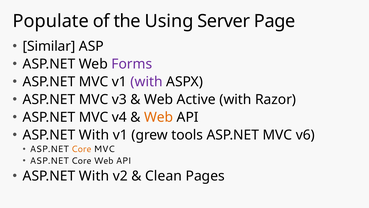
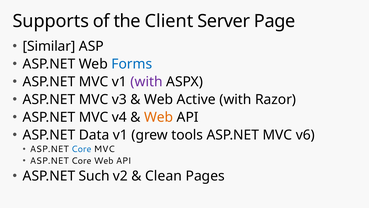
Populate: Populate -> Supports (51, 21)
Using: Using -> Client (169, 21)
Forms colour: purple -> blue (132, 64)
With: With -> Data (94, 135)
Core colour: orange -> blue (81, 149)
With: With -> Such (94, 176)
